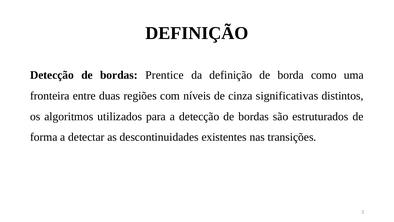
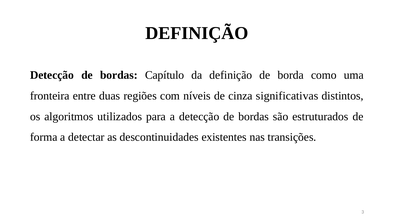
Prentice: Prentice -> Capítulo (165, 75)
